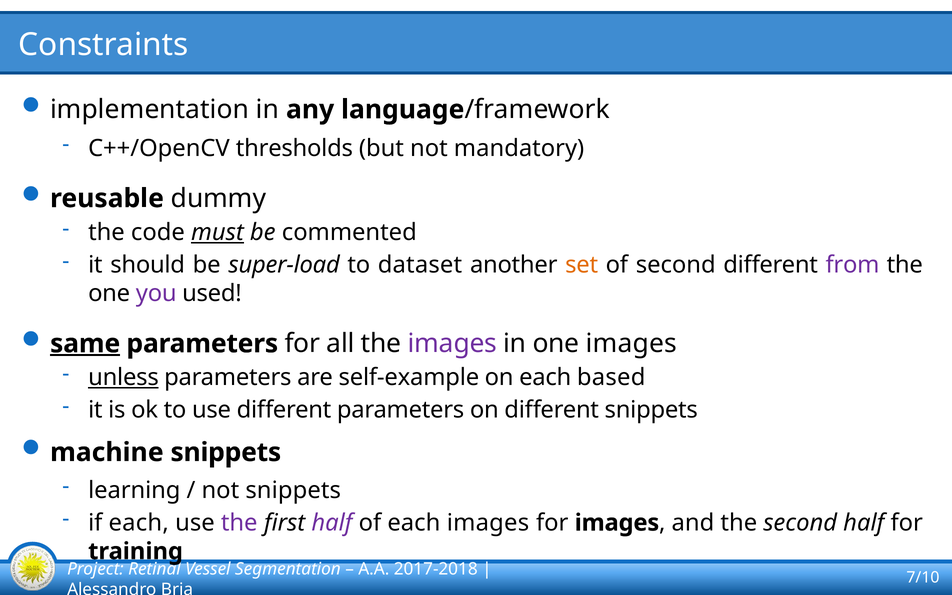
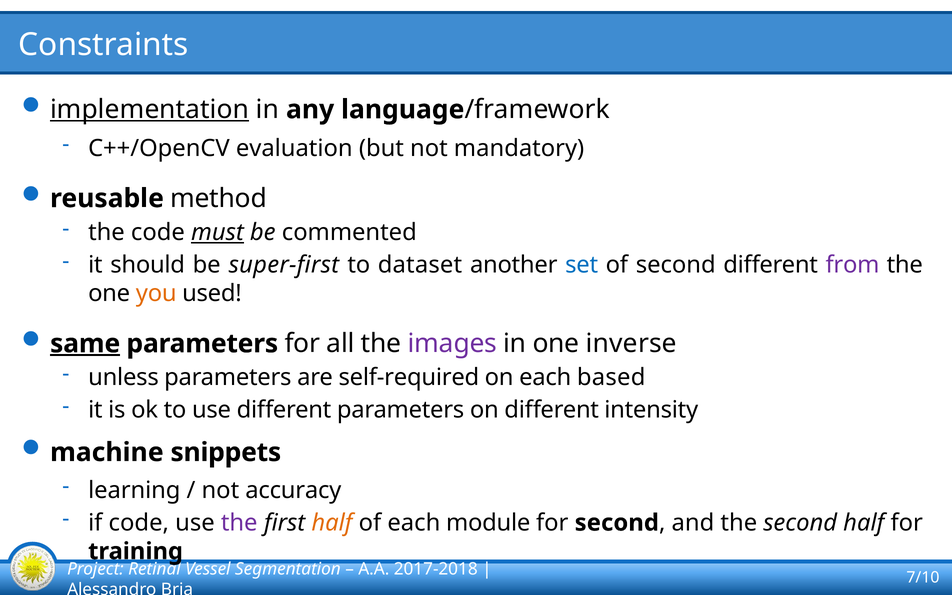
implementation underline: none -> present (150, 110)
thresholds: thresholds -> evaluation (294, 148)
dummy: dummy -> method (219, 198)
super-load: super-load -> super-first (284, 265)
set colour: orange -> blue (582, 265)
you colour: purple -> orange (156, 293)
one images: images -> inverse (631, 344)
unless underline: present -> none (123, 378)
self-example: self-example -> self-required (409, 378)
different snippets: snippets -> intensity (651, 410)
not snippets: snippets -> accuracy (293, 490)
if each: each -> code (139, 523)
half colour: purple -> orange (332, 523)
each images: images -> module (488, 523)
for images: images -> second (617, 523)
